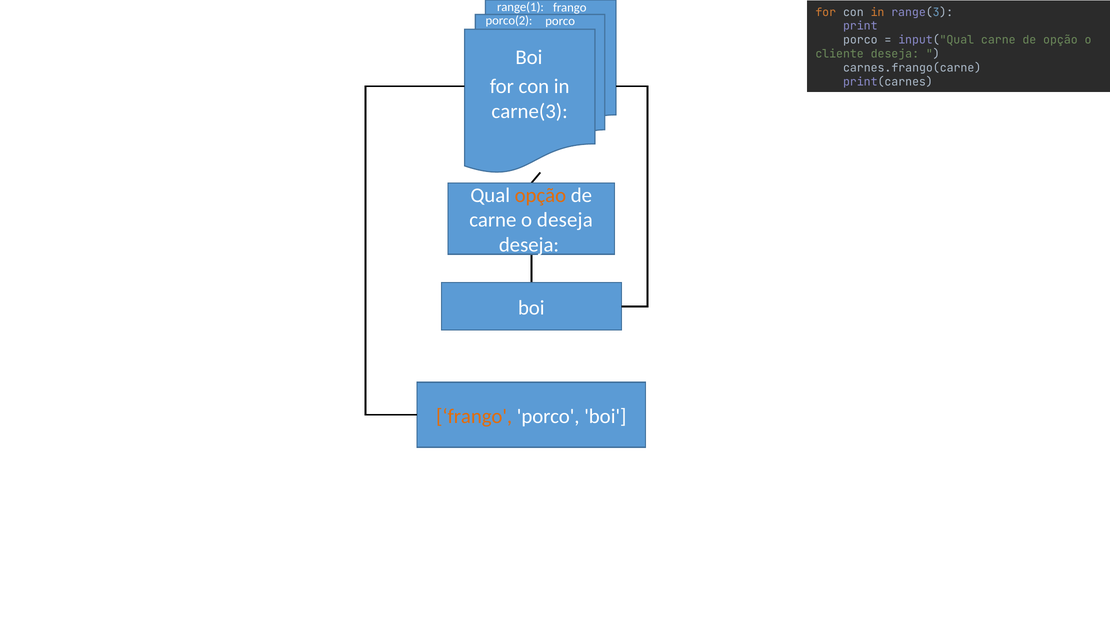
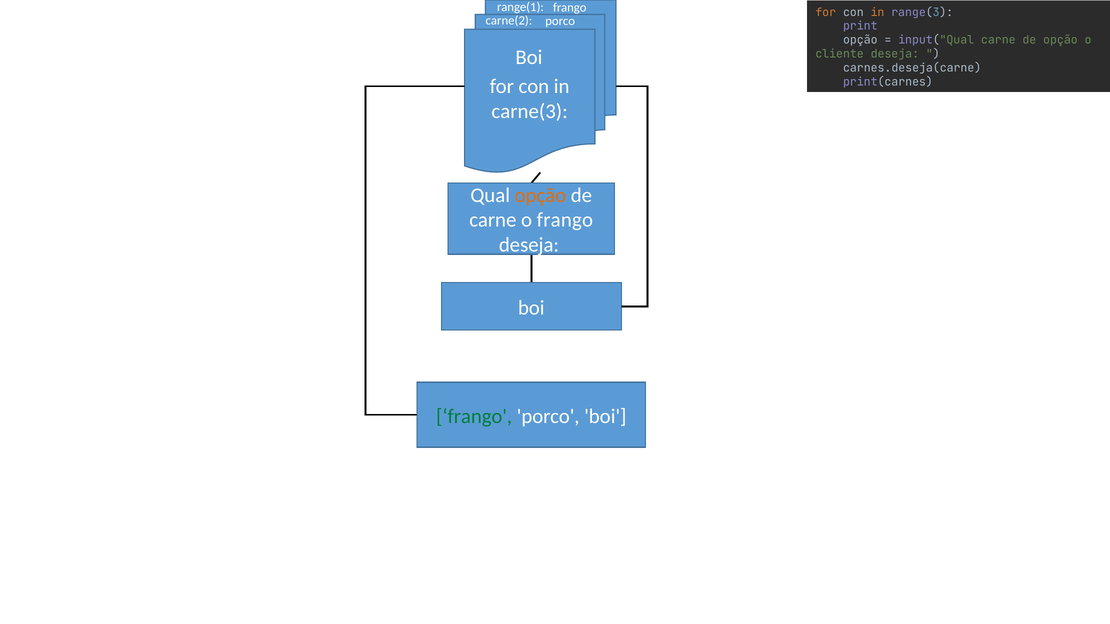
porco(2: porco(2 -> carne(2 (509, 20)
porco: porco -> opção (860, 40)
carnes.frango(carne: carnes.frango(carne -> carnes.deseja(carne (912, 68)
o deseja: deseja -> frango (565, 220)
frango colour: orange -> green (474, 416)
